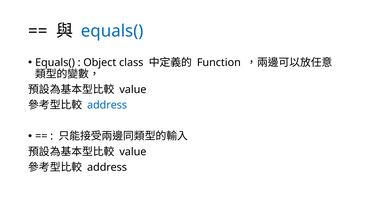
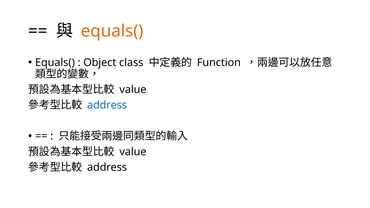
equals( colour: blue -> orange (112, 31)
